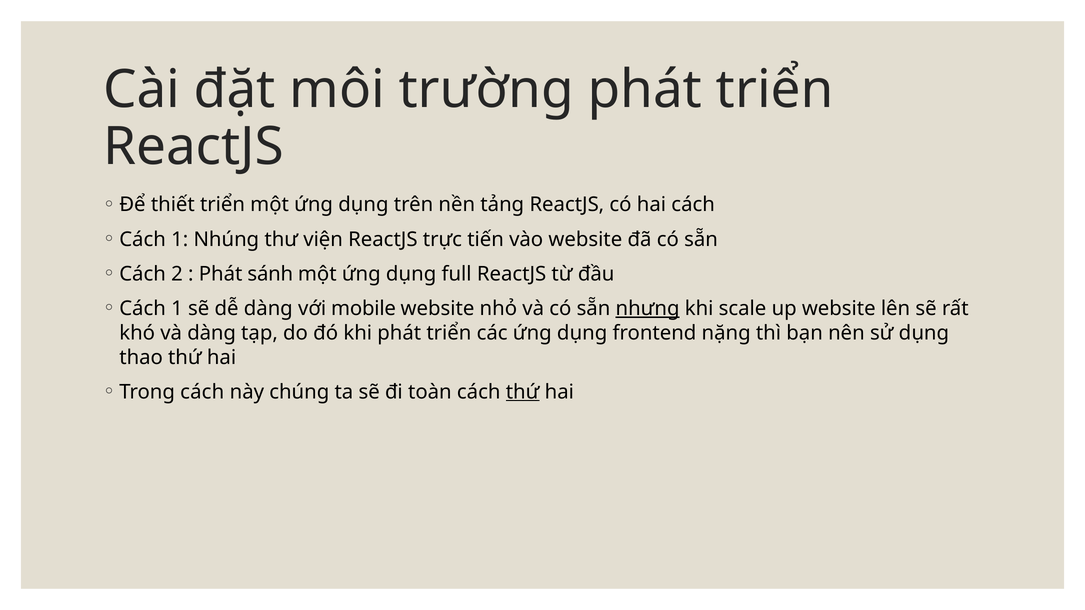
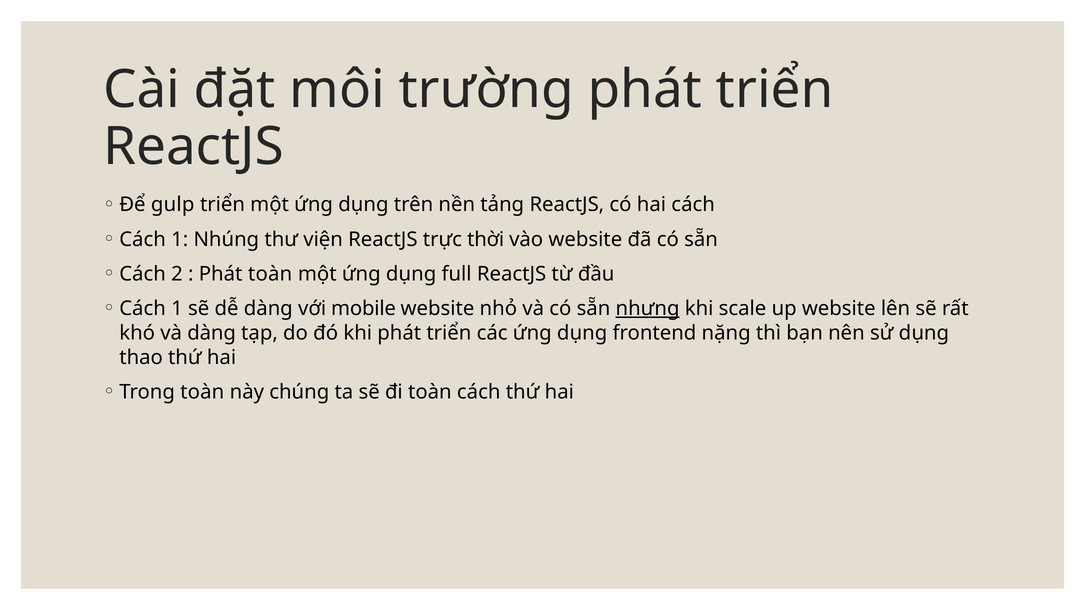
thiết: thiết -> gulp (173, 205)
tiến: tiến -> thời (486, 239)
Phát sánh: sánh -> toàn (270, 274)
Trong cách: cách -> toàn (202, 392)
thứ underline: present -> none (523, 392)
